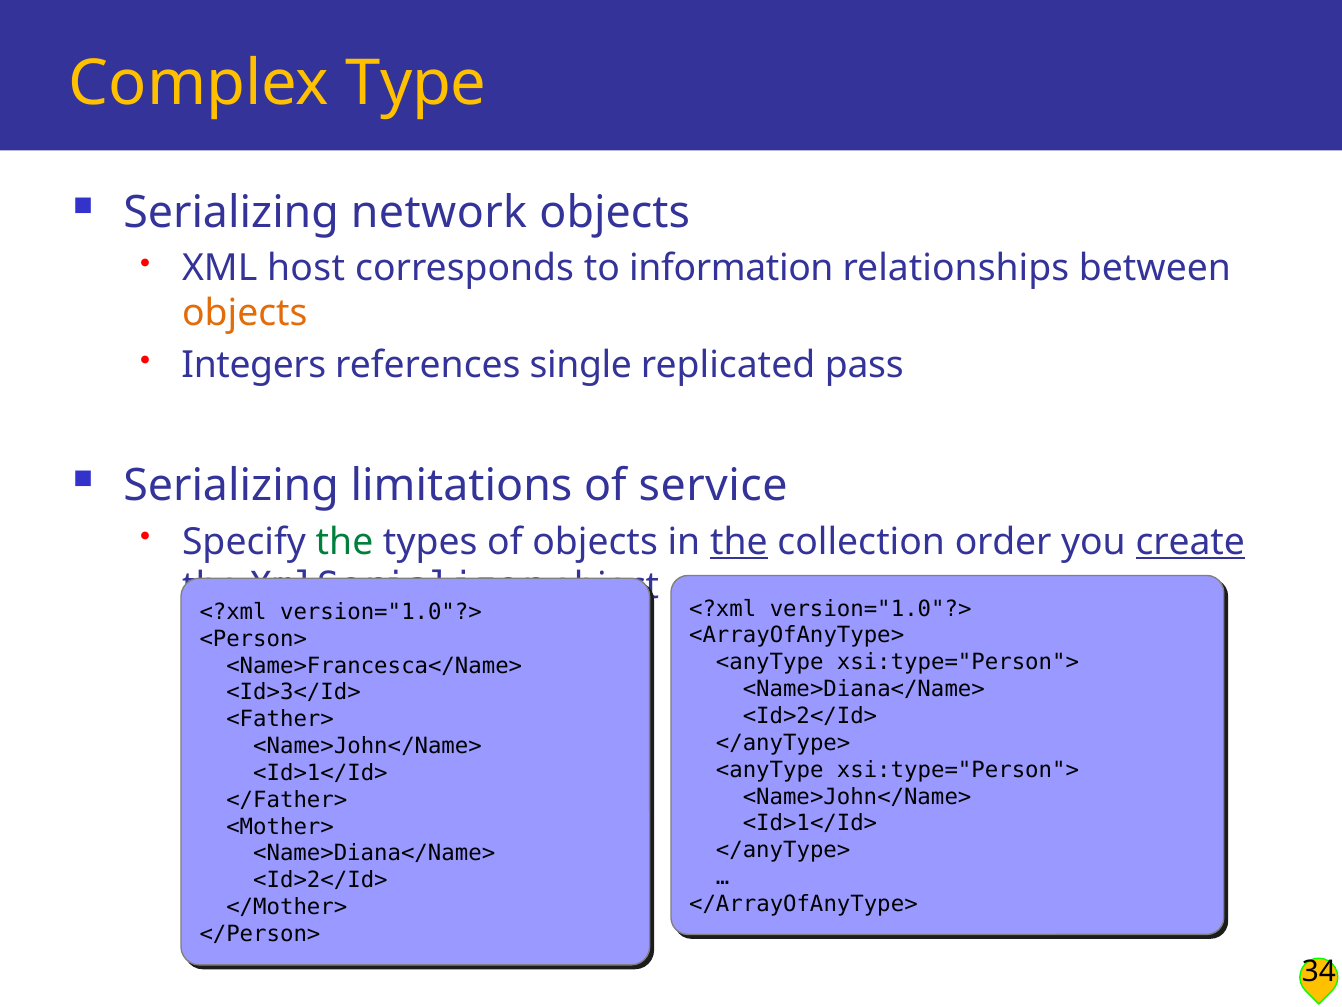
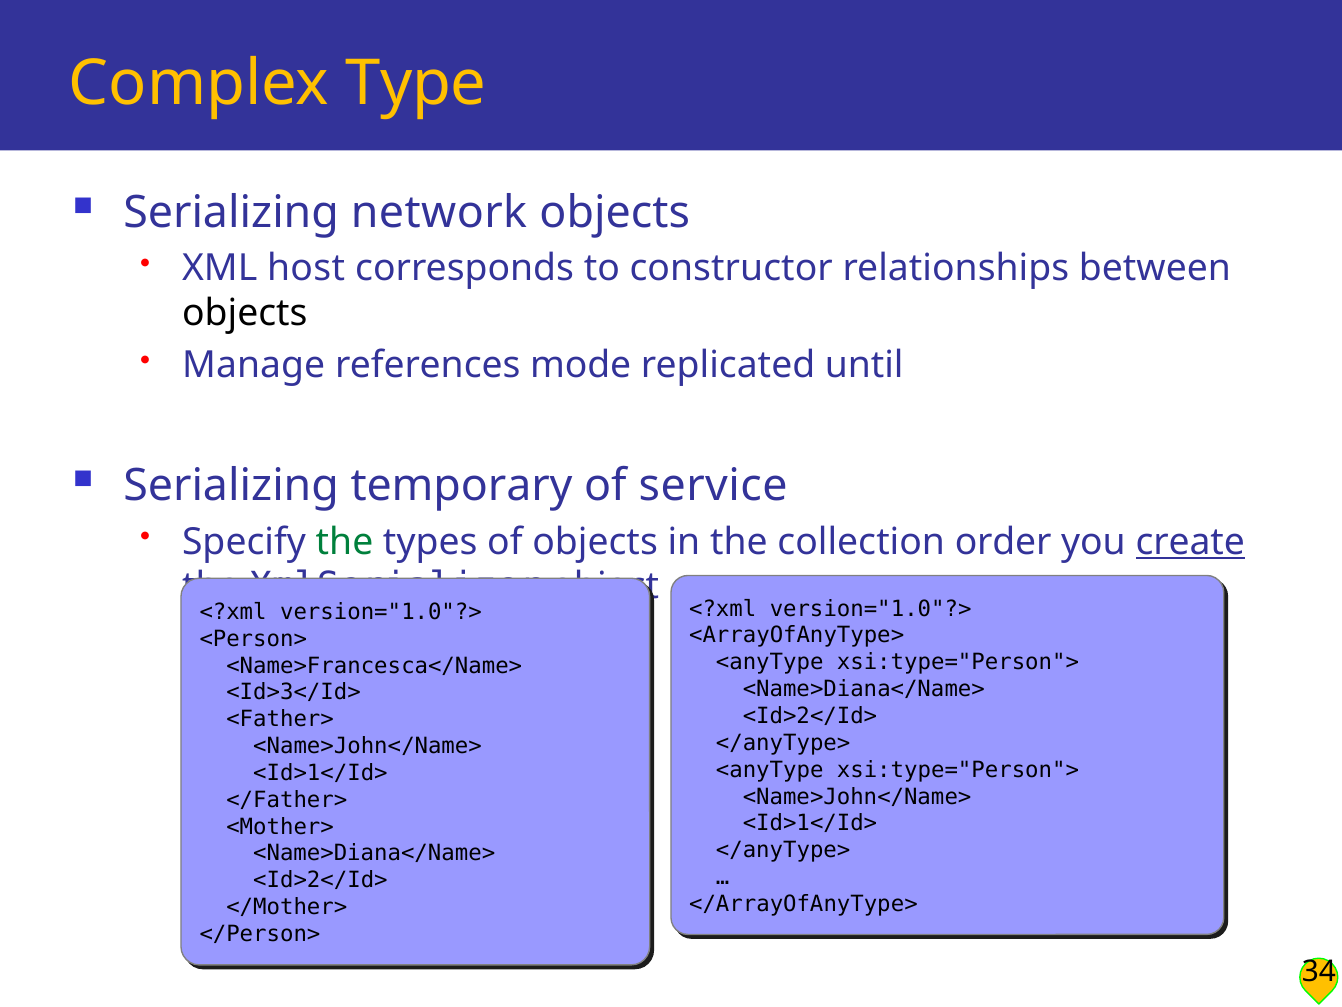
information: information -> constructor (731, 269)
objects colour: orange -> black (245, 313)
Integers: Integers -> Manage (254, 365)
single: single -> mode (581, 365)
pass: pass -> until (864, 365)
limitations: limitations -> temporary (462, 485)
the underline: present -> none (739, 541)
